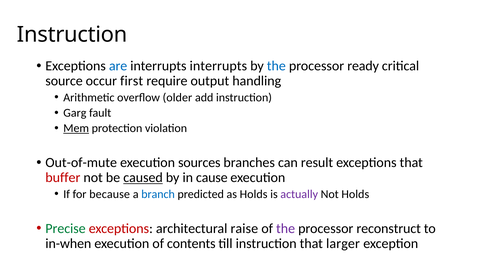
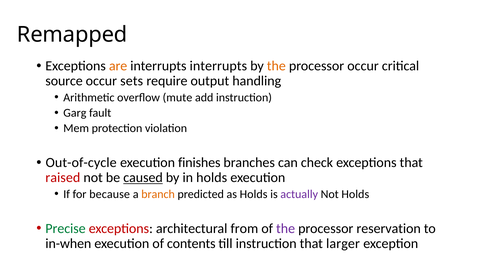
Instruction: Instruction -> Remapped (72, 35)
are colour: blue -> orange (118, 66)
the colour: blue -> orange (276, 66)
processor ready: ready -> occur (363, 66)
first: first -> sets (132, 81)
older: older -> mute (177, 97)
Mem underline: present -> none (76, 128)
Out-of-mute: Out-of-mute -> Out-of-cycle (81, 163)
sources: sources -> finishes (199, 163)
result: result -> check (317, 163)
buffer: buffer -> raised (63, 178)
in cause: cause -> holds (212, 178)
branch colour: blue -> orange (158, 194)
raise: raise -> from (244, 228)
reconstruct: reconstruct -> reservation (389, 228)
